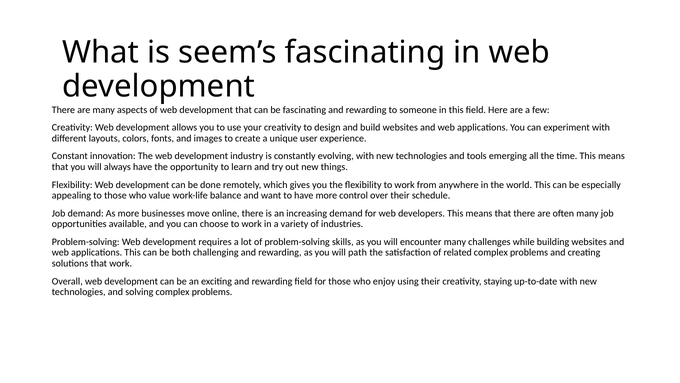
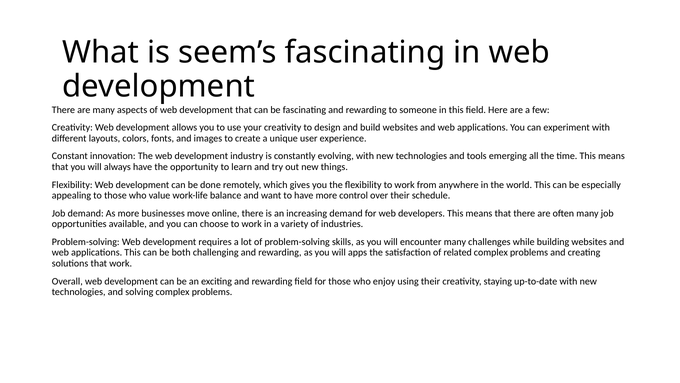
path: path -> apps (358, 252)
